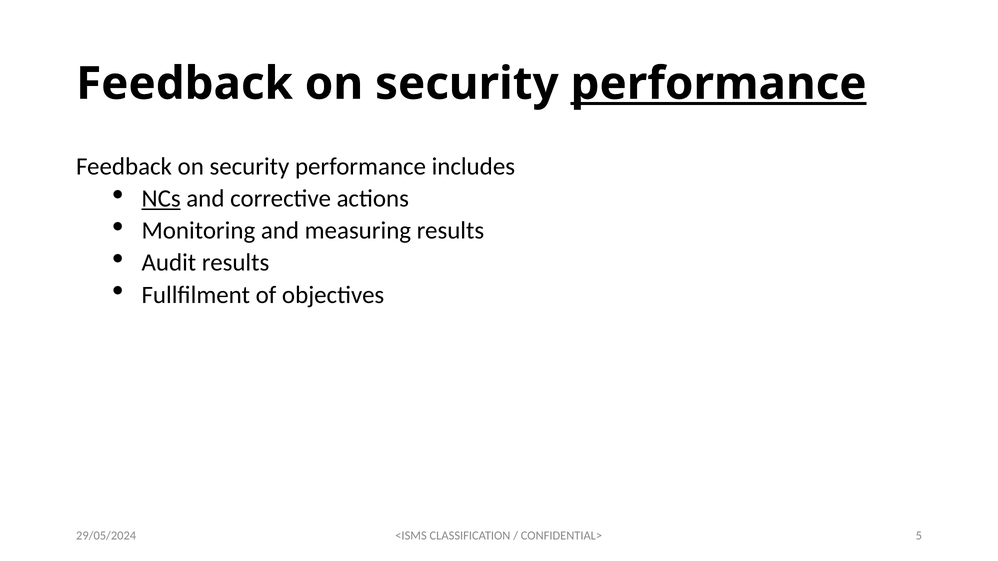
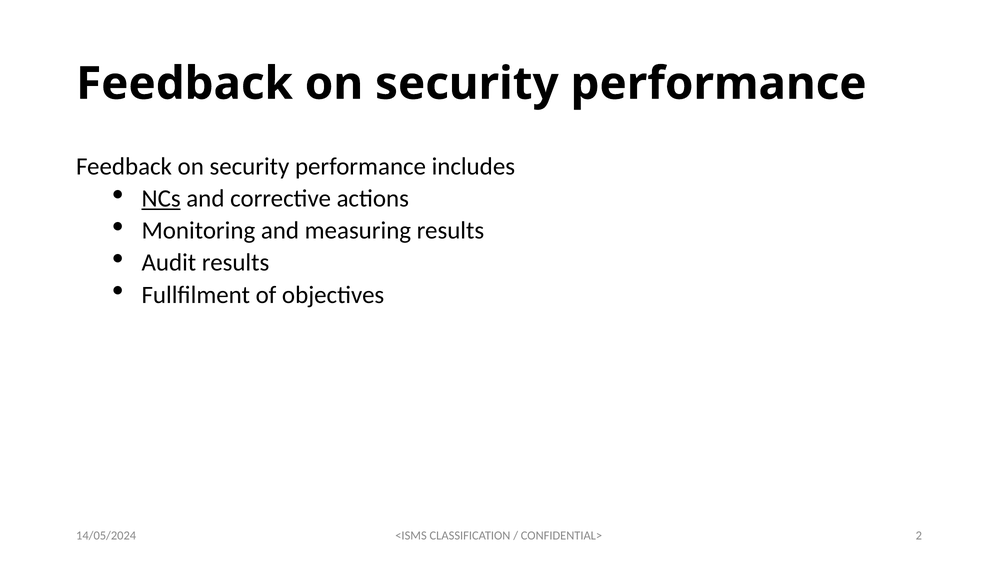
performance underline: present -> none (719, 84)
29/05/2024: 29/05/2024 -> 14/05/2024 (106, 536)
5: 5 -> 2 (919, 536)
